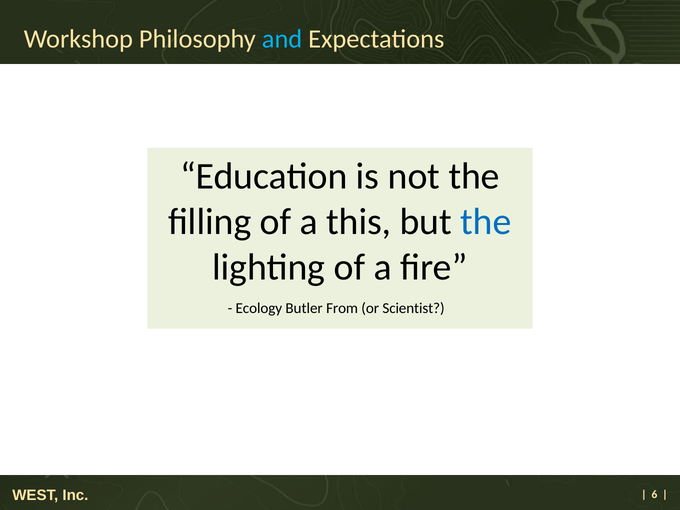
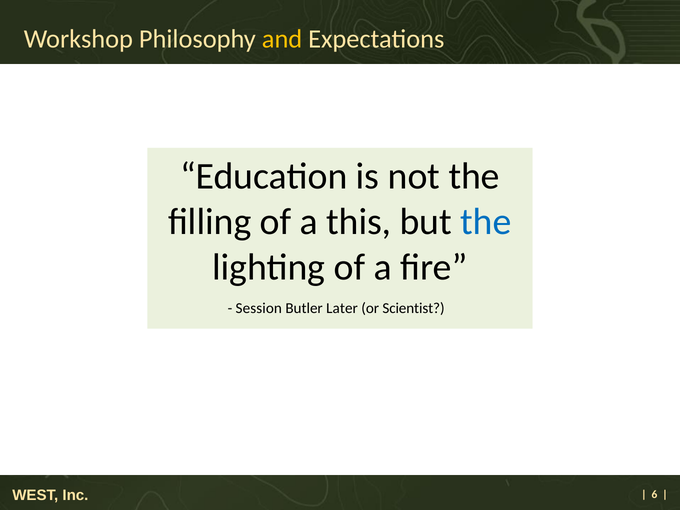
and colour: light blue -> yellow (282, 39)
Ecology: Ecology -> Session (259, 308)
From: From -> Later (342, 308)
